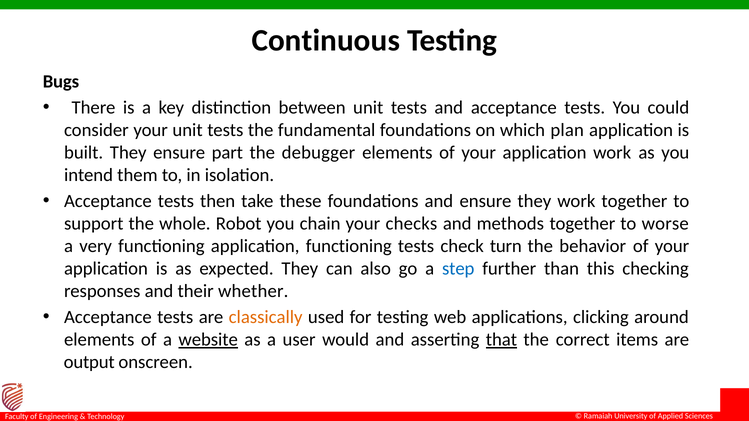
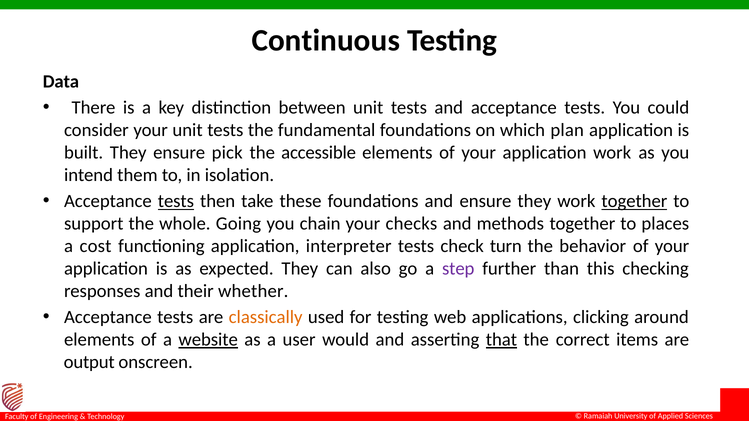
Bugs: Bugs -> Data (61, 82)
part: part -> pick (227, 153)
debugger: debugger -> accessible (319, 153)
tests underline: none -> present (176, 201)
together underline: none -> present (634, 201)
Robot: Robot -> Going (238, 224)
worse: worse -> places (665, 224)
very: very -> cost (96, 246)
application functioning: functioning -> interpreter (349, 246)
step colour: blue -> purple (458, 269)
